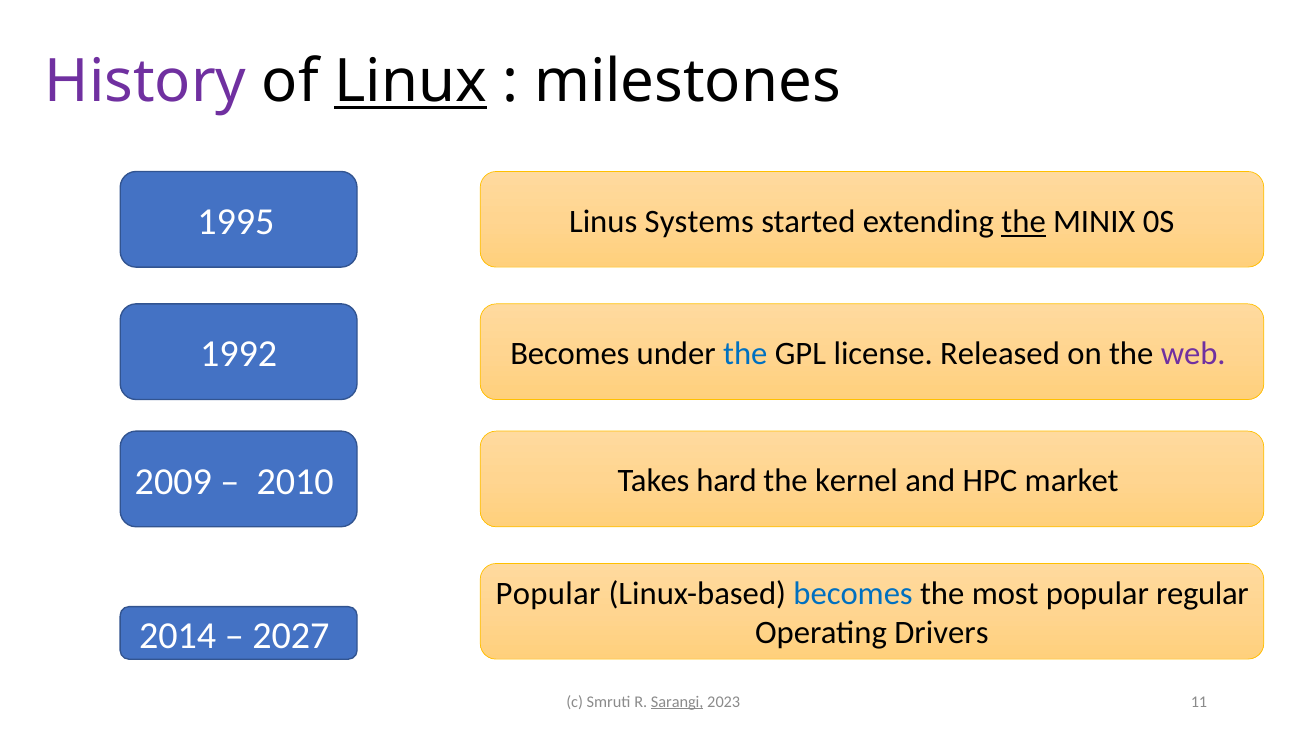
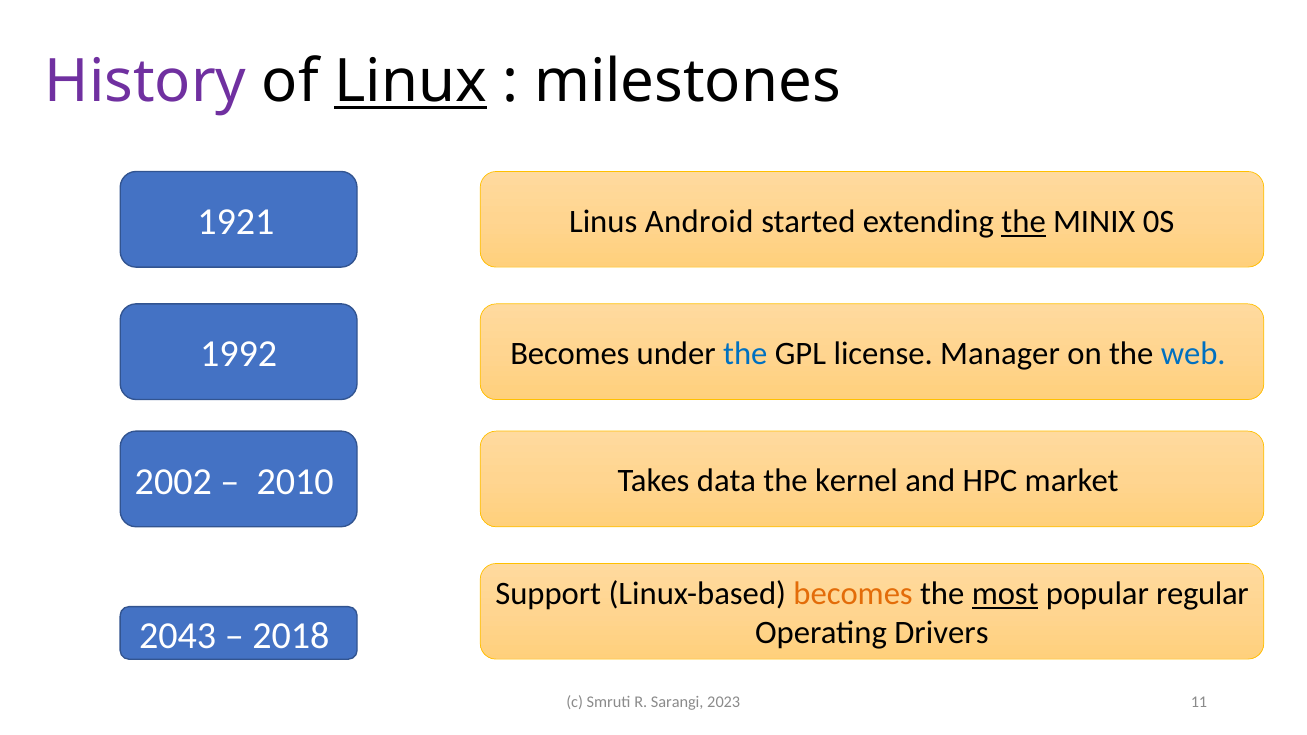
1995: 1995 -> 1921 (236, 222)
Systems: Systems -> Android (699, 222)
Released: Released -> Manager (1000, 354)
web colour: purple -> blue (1193, 354)
2009: 2009 -> 2002 (173, 482)
hard: hard -> data (727, 481)
Popular: Popular -> Support (548, 594)
becomes colour: blue -> orange (853, 594)
most underline: none -> present (1005, 594)
2014: 2014 -> 2043 (178, 636)
2027: 2027 -> 2018 (291, 636)
Sarangi underline: present -> none (677, 702)
